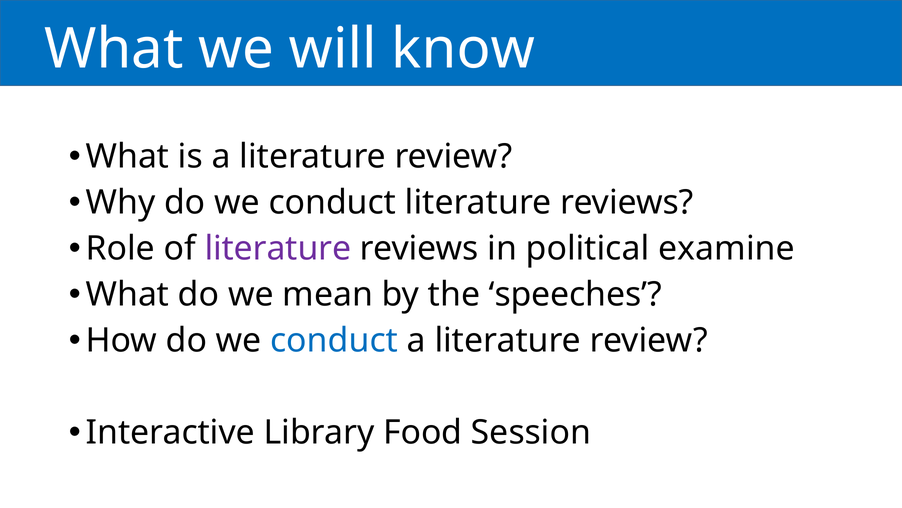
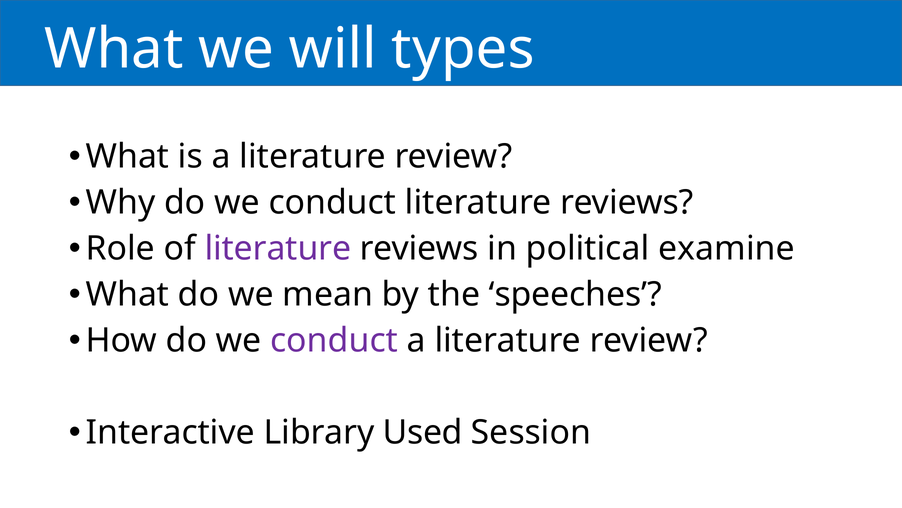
know: know -> types (463, 49)
conduct colour: blue -> purple (334, 340)
Food: Food -> Used (423, 432)
